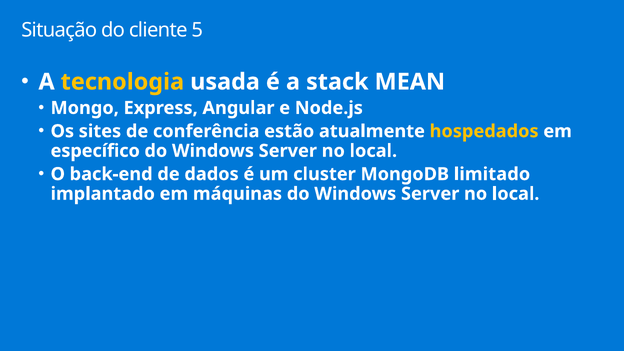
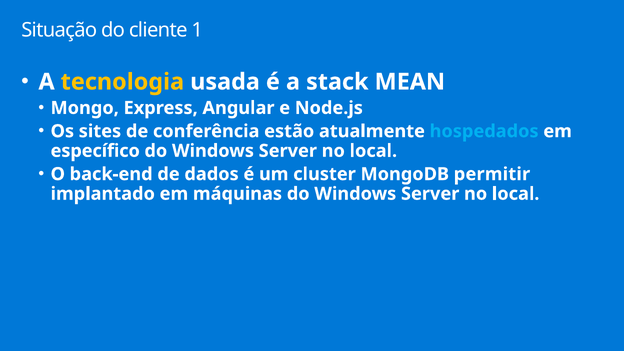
5: 5 -> 1 (197, 30)
hospedados colour: yellow -> light blue (484, 131)
limitado: limitado -> permitir (492, 174)
